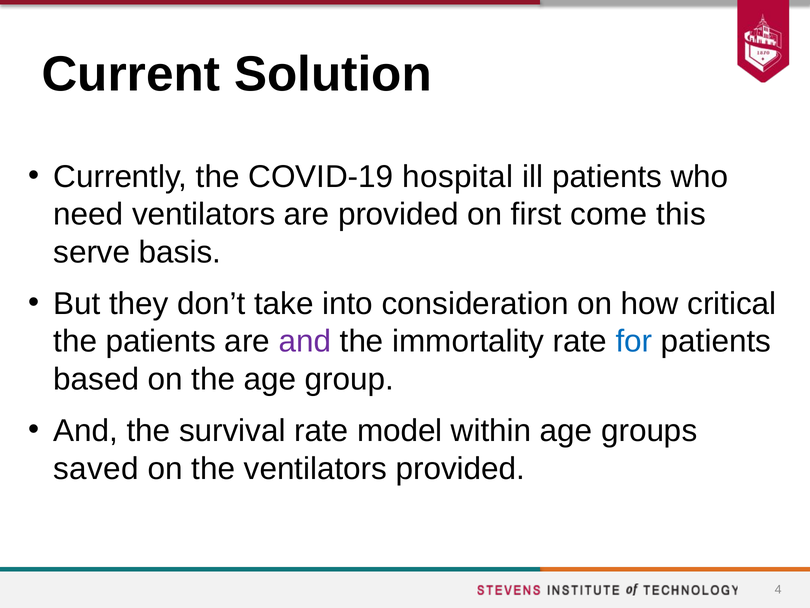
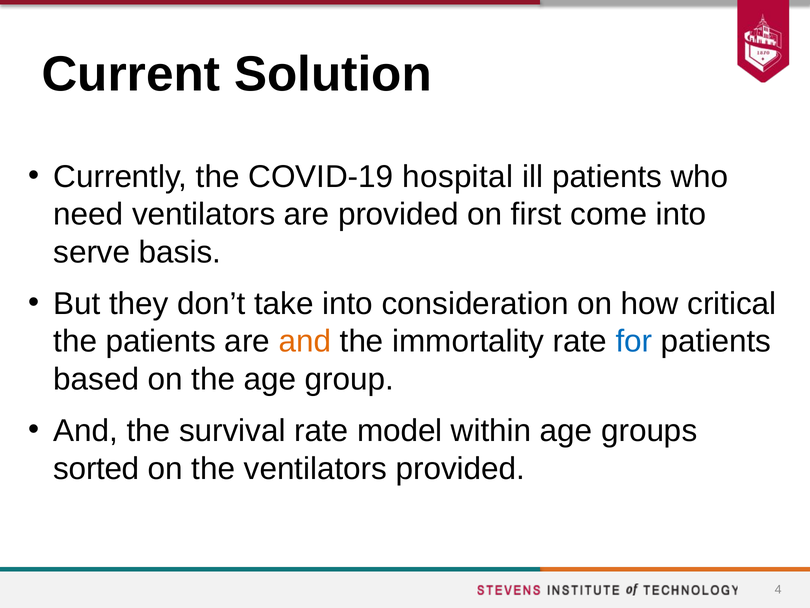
come this: this -> into (681, 214)
and colour: purple -> orange (305, 341)
saved: saved -> sorted (96, 468)
